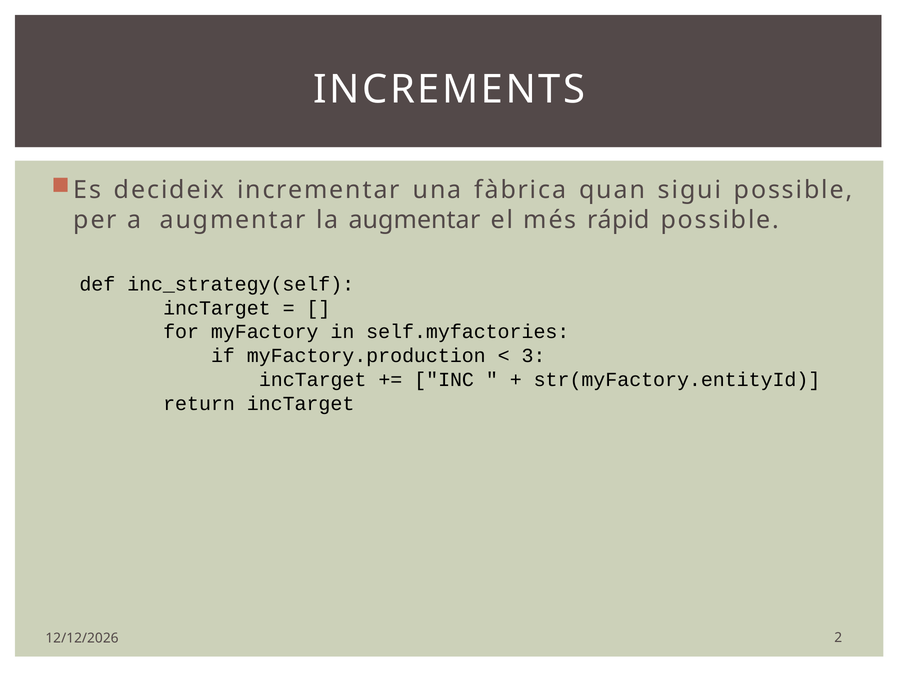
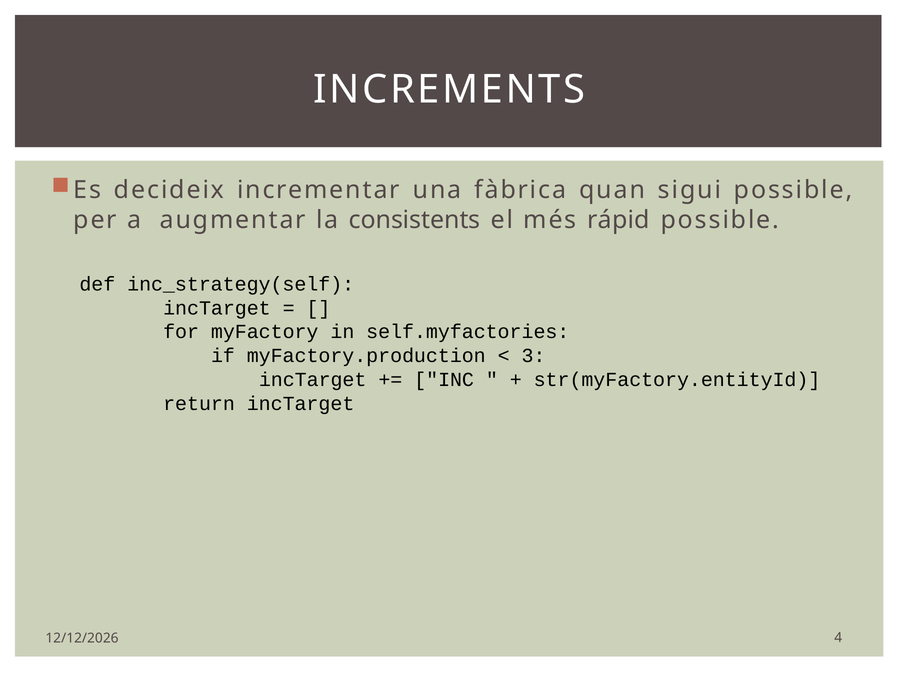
la augmentar: augmentar -> consistents (415, 220)
2: 2 -> 4 (838, 638)
